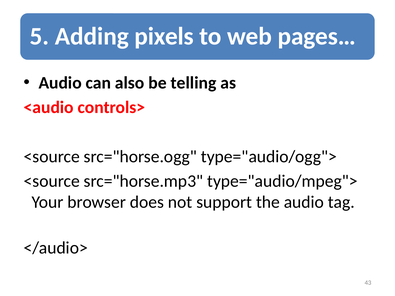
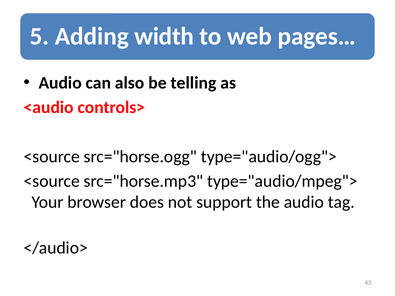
pixels: pixels -> width (164, 36)
